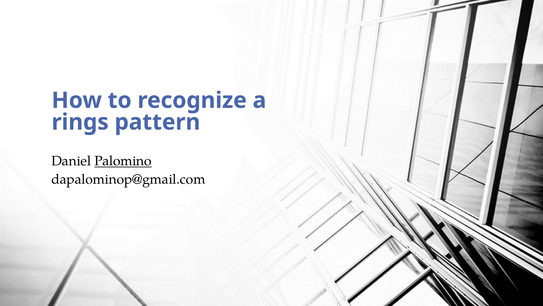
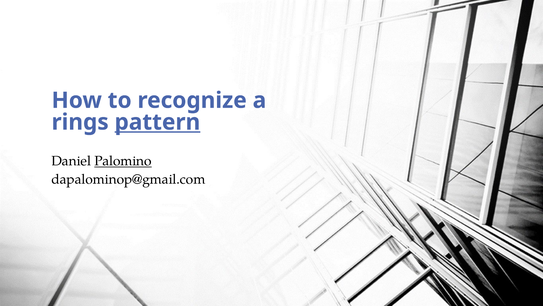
pattern underline: none -> present (157, 122)
